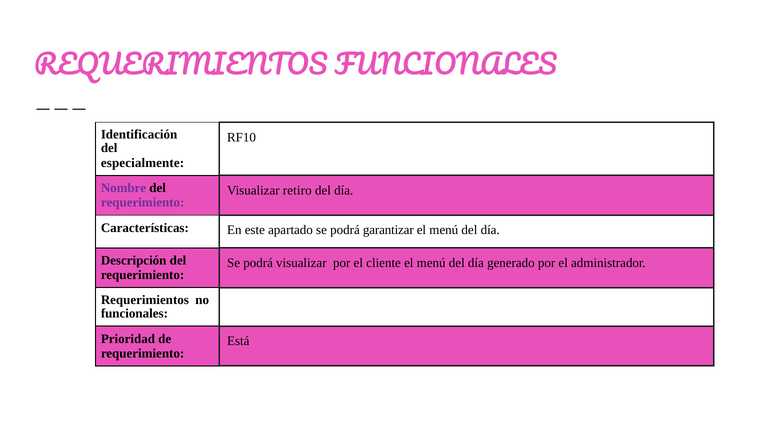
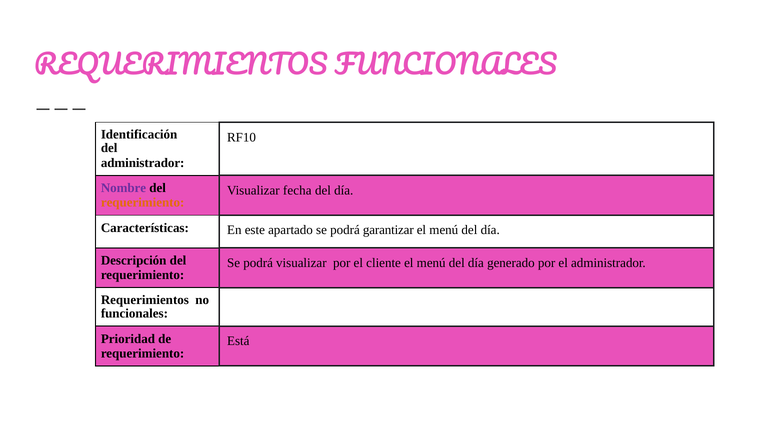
especialmente: especialmente -> administrador (143, 163)
retiro: retiro -> fecha (297, 190)
requerimiento colour: purple -> orange (143, 202)
